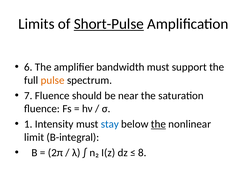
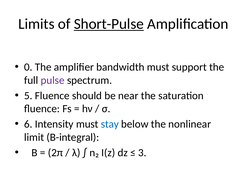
6: 6 -> 0 (28, 67)
pulse colour: orange -> purple (53, 80)
7: 7 -> 5 (28, 96)
1: 1 -> 6 (28, 124)
the underline: present -> none (158, 124)
8: 8 -> 3 (142, 153)
